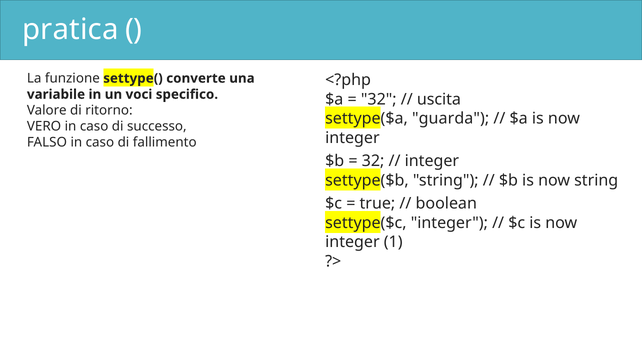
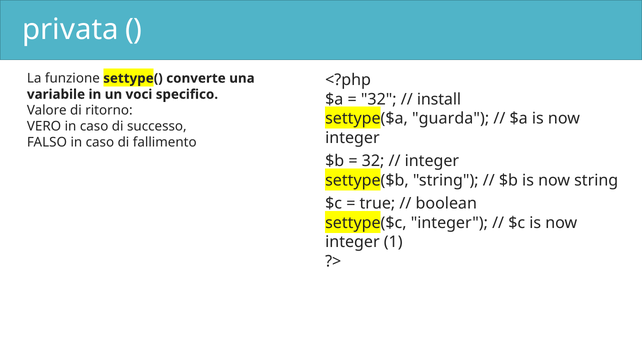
pratica: pratica -> privata (71, 30)
uscita: uscita -> install (439, 99)
